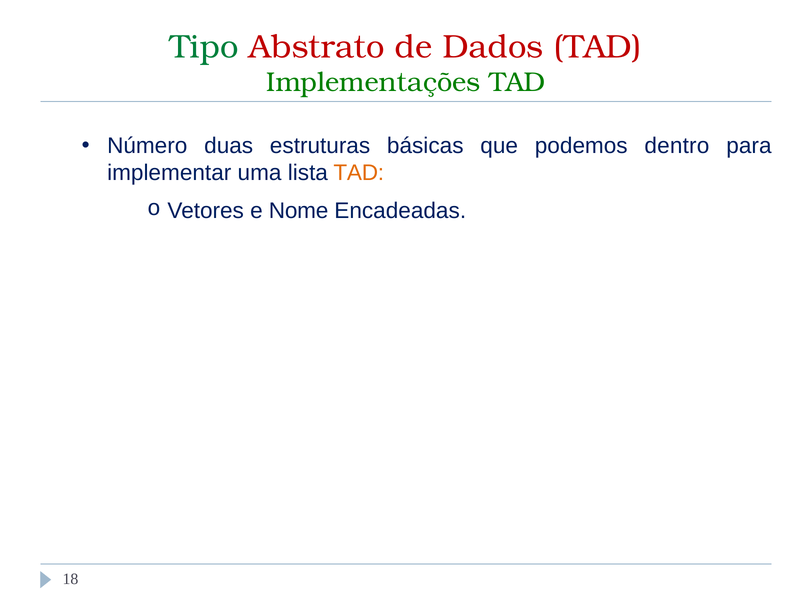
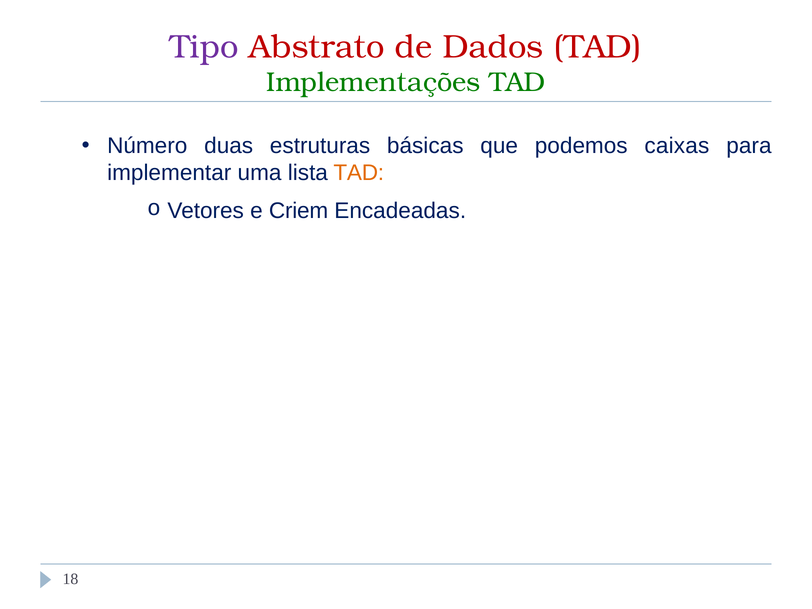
Tipo colour: green -> purple (204, 47)
dentro: dentro -> caixas (677, 146)
Nome: Nome -> Criem (299, 211)
